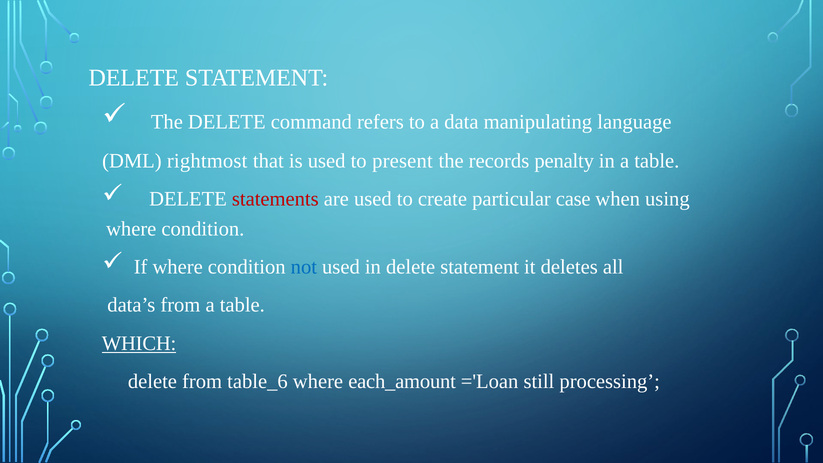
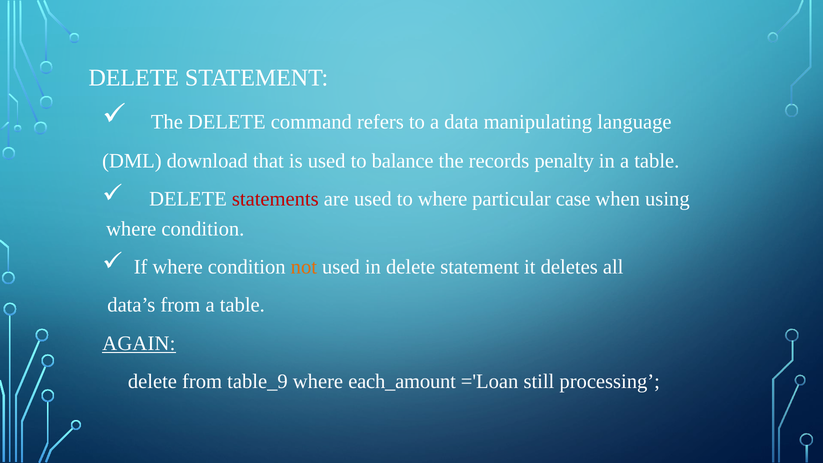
rightmost: rightmost -> download (207, 161)
present: present -> balance (403, 161)
to create: create -> where (443, 199)
not colour: blue -> orange (304, 267)
WHICH: WHICH -> AGAIN (139, 343)
table_6: table_6 -> table_9 (257, 382)
